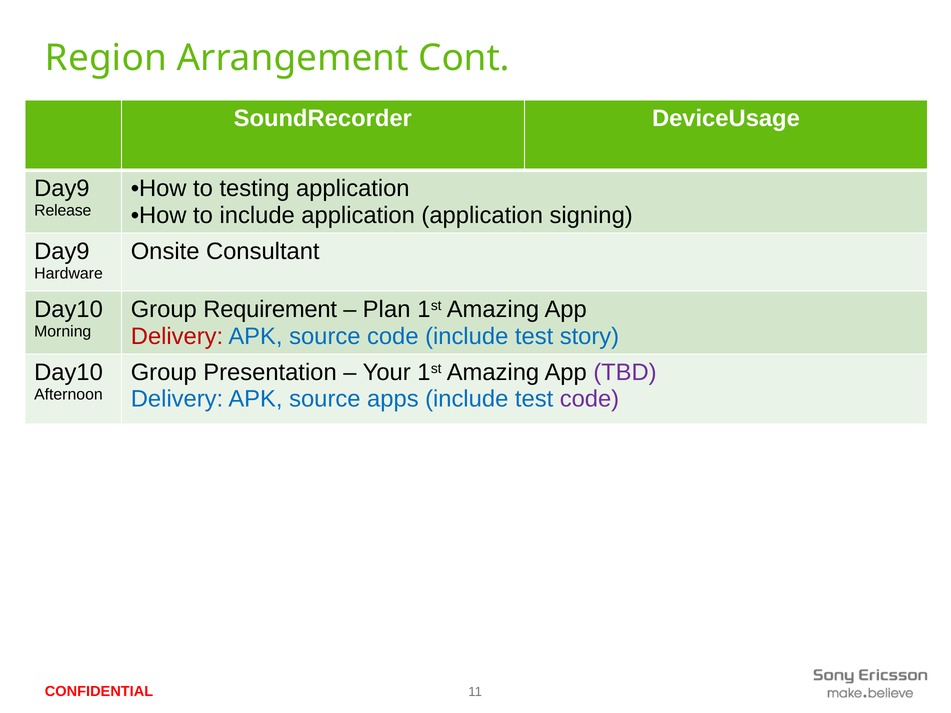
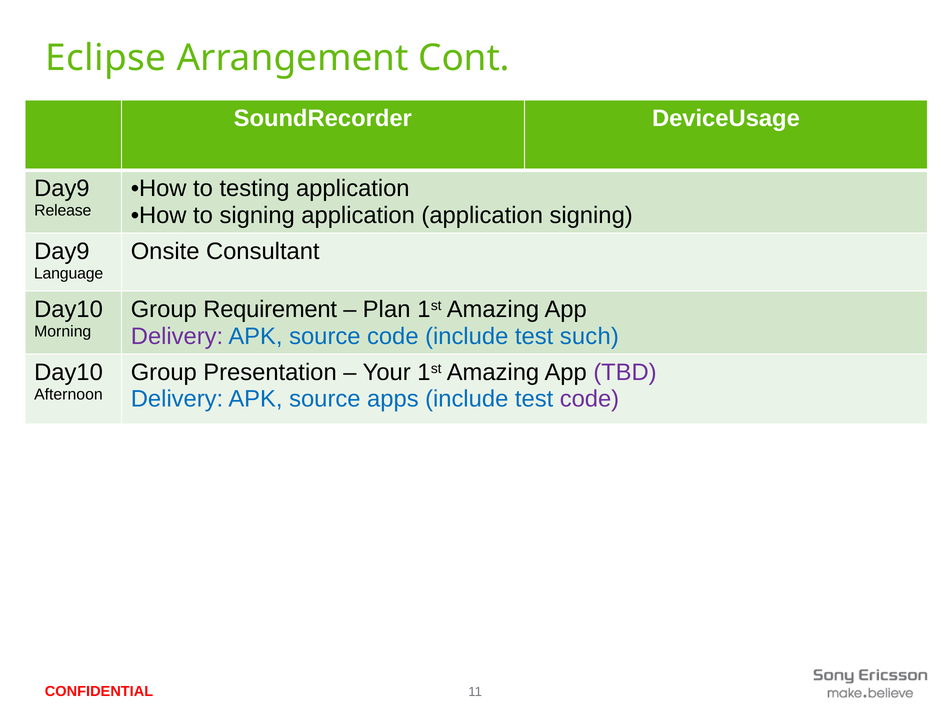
Region: Region -> Eclipse (106, 58)
to include: include -> signing (257, 215)
Hardware: Hardware -> Language (69, 274)
Delivery colour: red -> purple (177, 336)
story: story -> such (589, 336)
